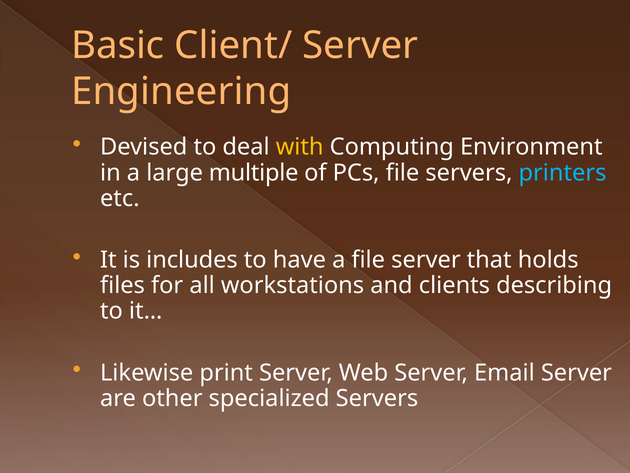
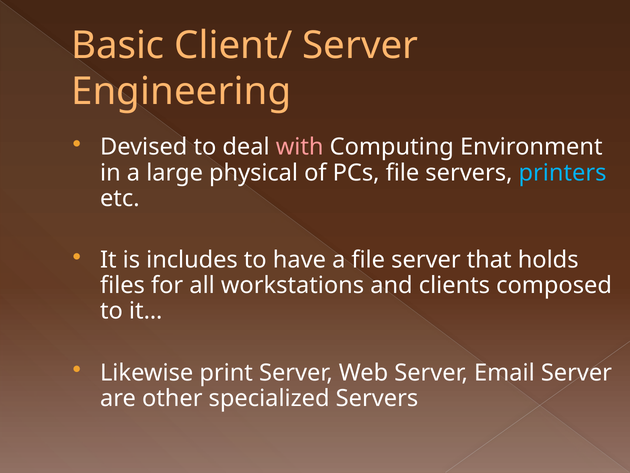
with colour: yellow -> pink (300, 147)
multiple: multiple -> physical (254, 173)
describing: describing -> composed (554, 285)
